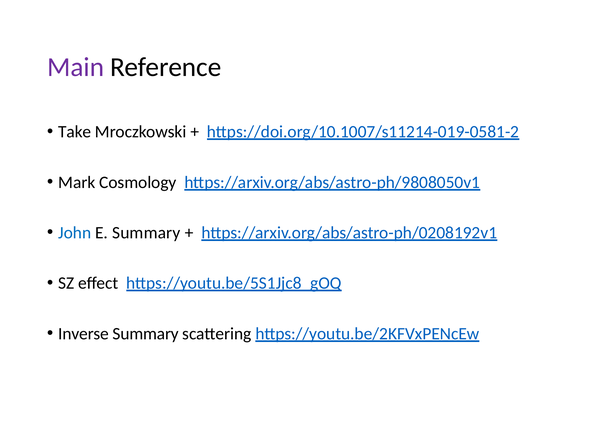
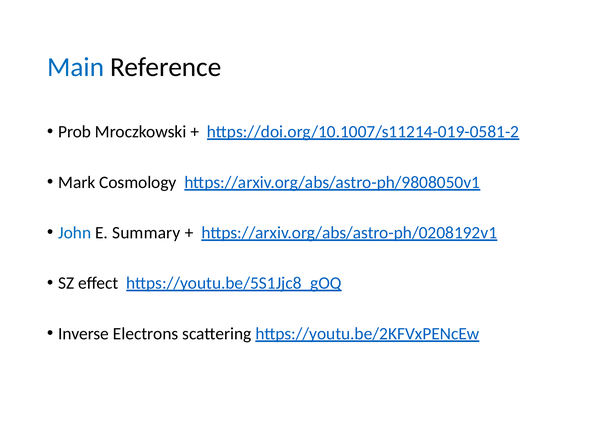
Main colour: purple -> blue (76, 67)
Take: Take -> Prob (75, 132)
Inverse Summary: Summary -> Electrons (146, 333)
